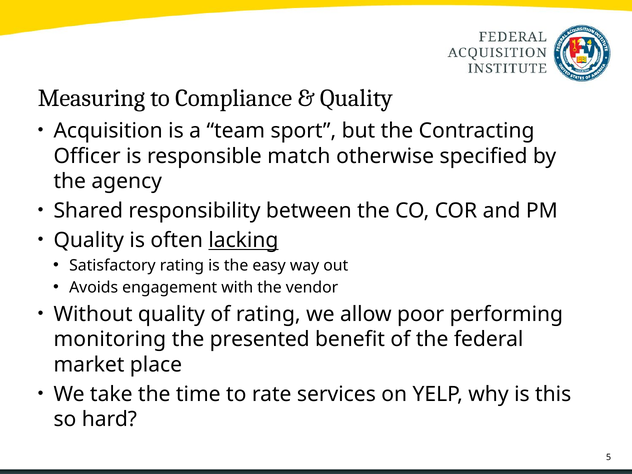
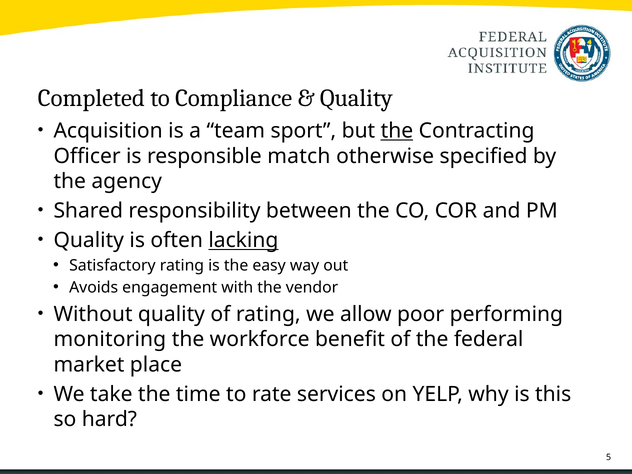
Measuring: Measuring -> Completed (91, 98)
the underline: none -> present (397, 131)
presented: presented -> workforce (260, 339)
